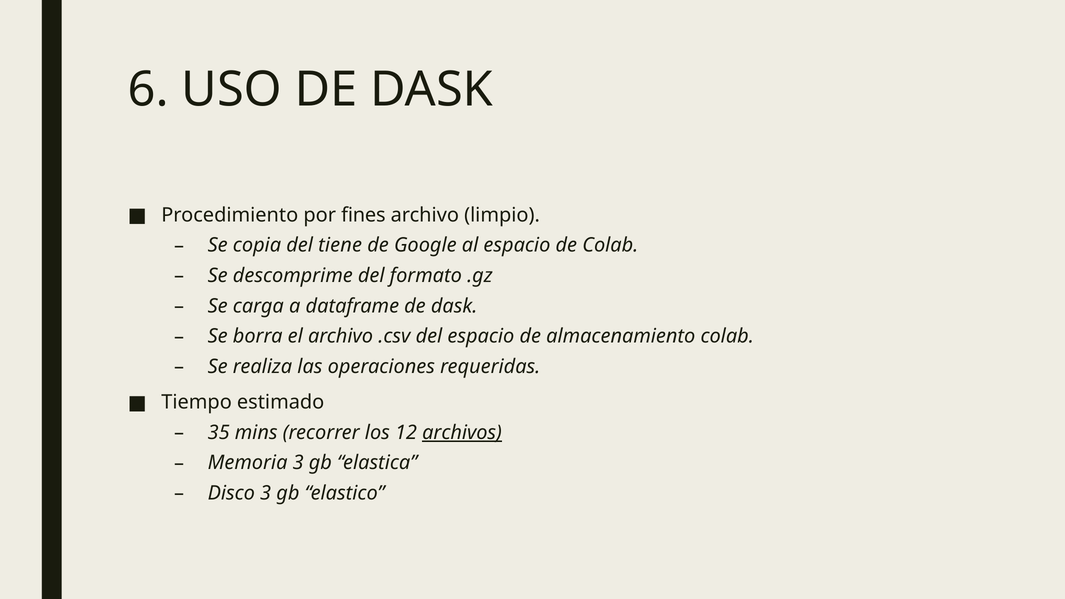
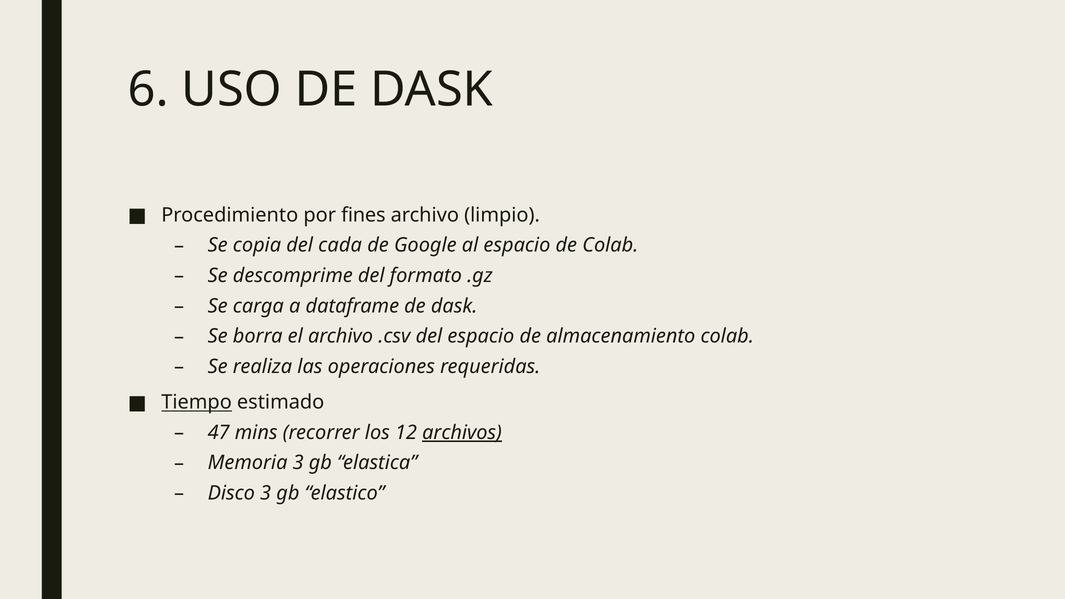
tiene: tiene -> cada (340, 245)
Tiempo underline: none -> present (197, 402)
35: 35 -> 47 (219, 433)
